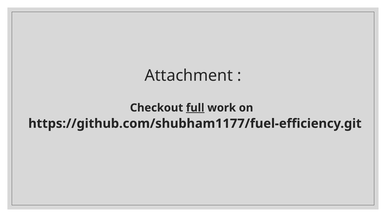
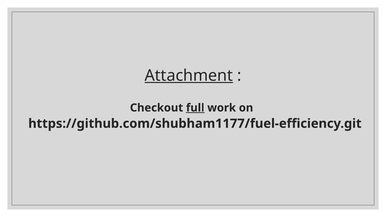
Attachment underline: none -> present (189, 76)
